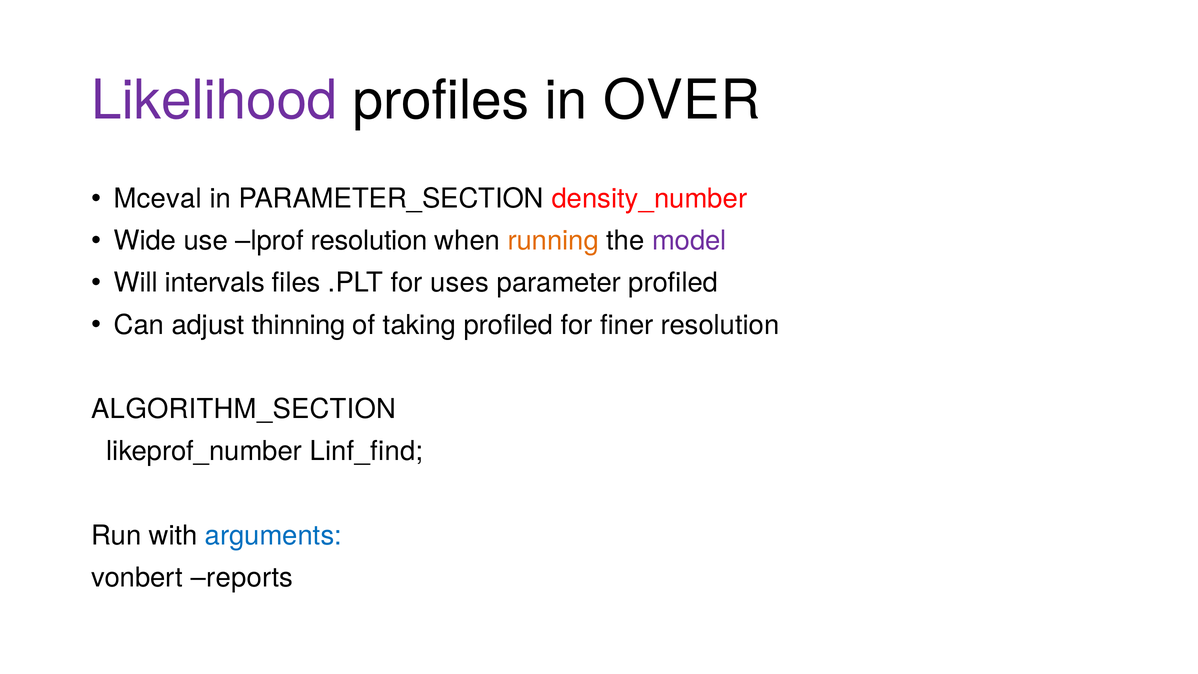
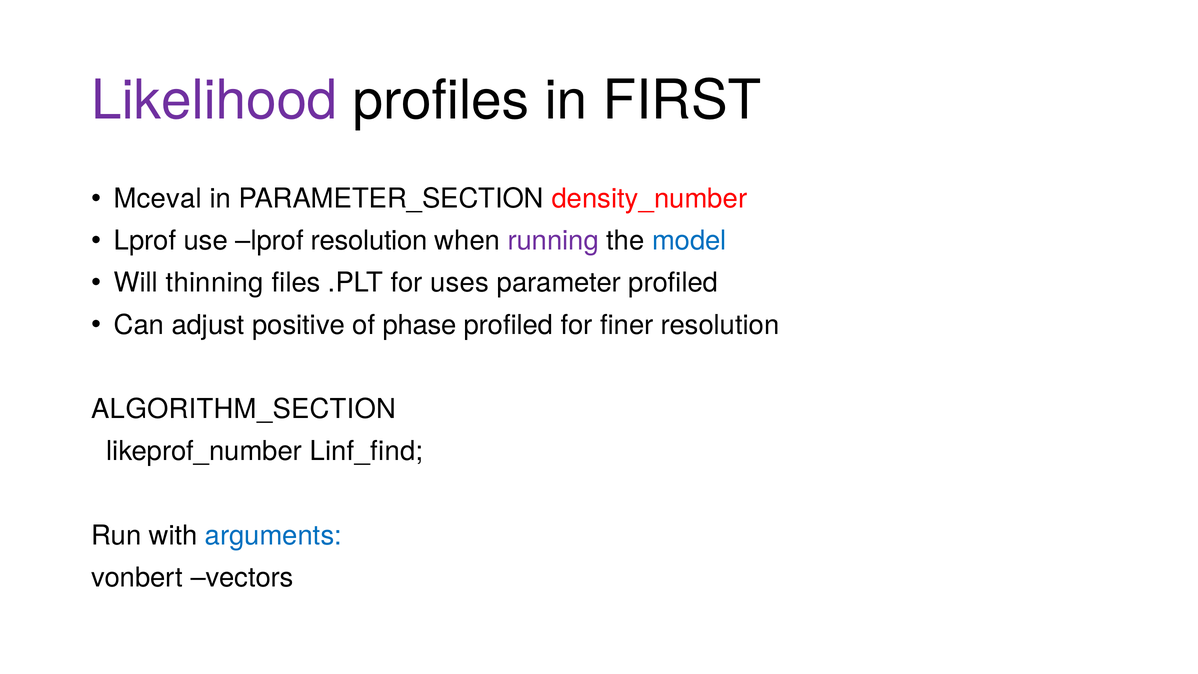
OVER: OVER -> FIRST (682, 101)
Wide: Wide -> Lprof (145, 241)
running colour: orange -> purple (553, 241)
model colour: purple -> blue (689, 241)
intervals: intervals -> thinning (215, 283)
thinning: thinning -> positive (299, 325)
taking: taking -> phase (420, 325)
reports: reports -> vectors (242, 578)
